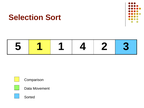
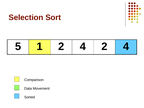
1 1: 1 -> 2 (61, 47)
4 2 3: 3 -> 4 (126, 47)
